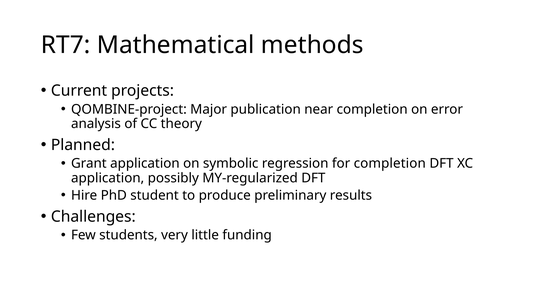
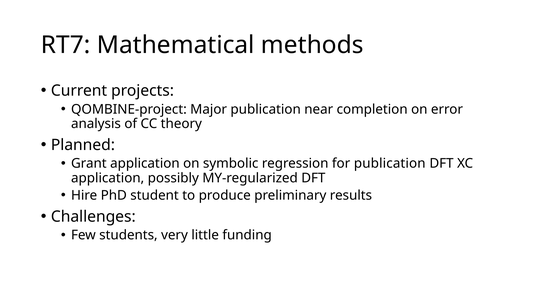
for completion: completion -> publication (390, 163)
